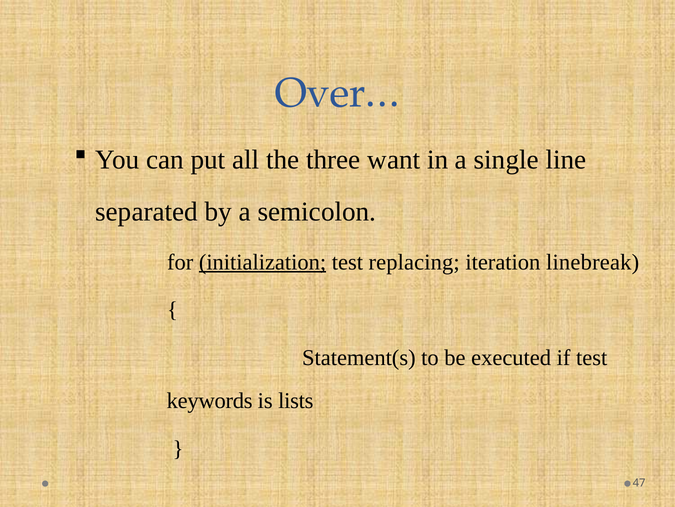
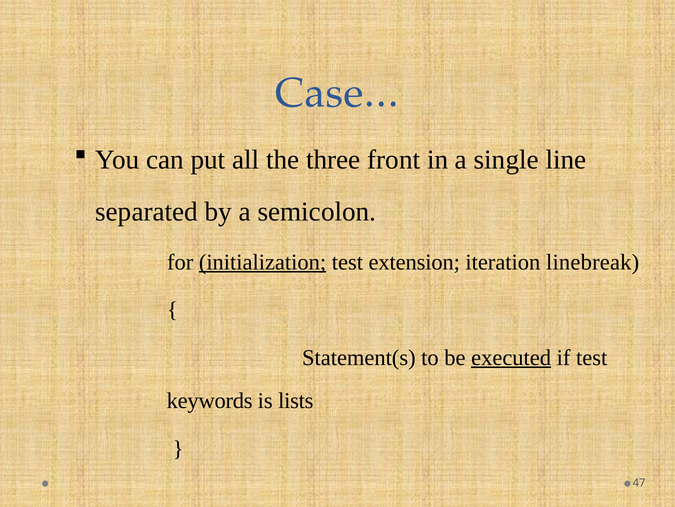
Over…: Over… -> Case… (337, 93)
want: want -> front (394, 159)
replacing: replacing -> extension (414, 262)
executed underline: none -> present (511, 357)
